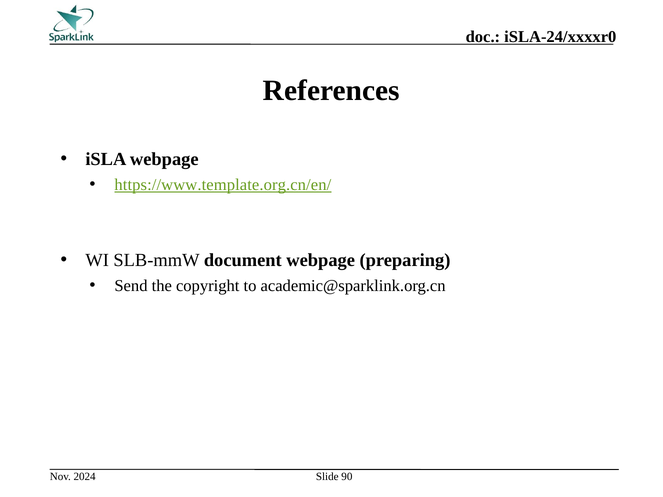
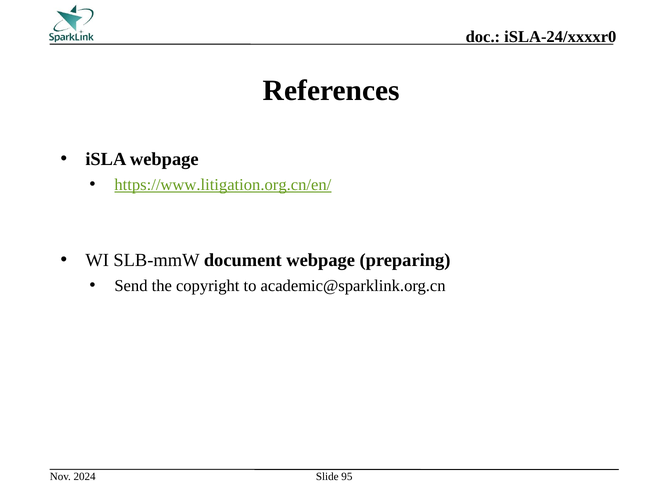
https://www.template.org.cn/en/: https://www.template.org.cn/en/ -> https://www.litigation.org.cn/en/ (223, 185)
90: 90 -> 95 (347, 477)
